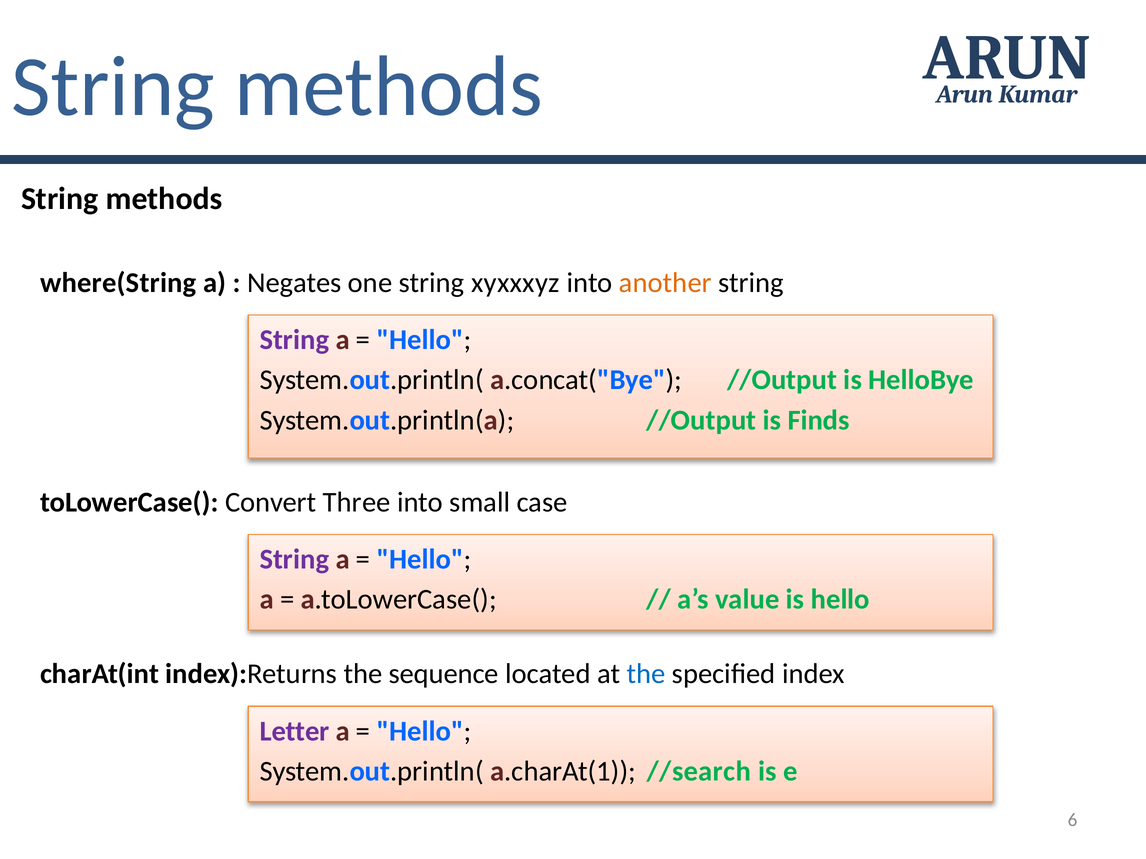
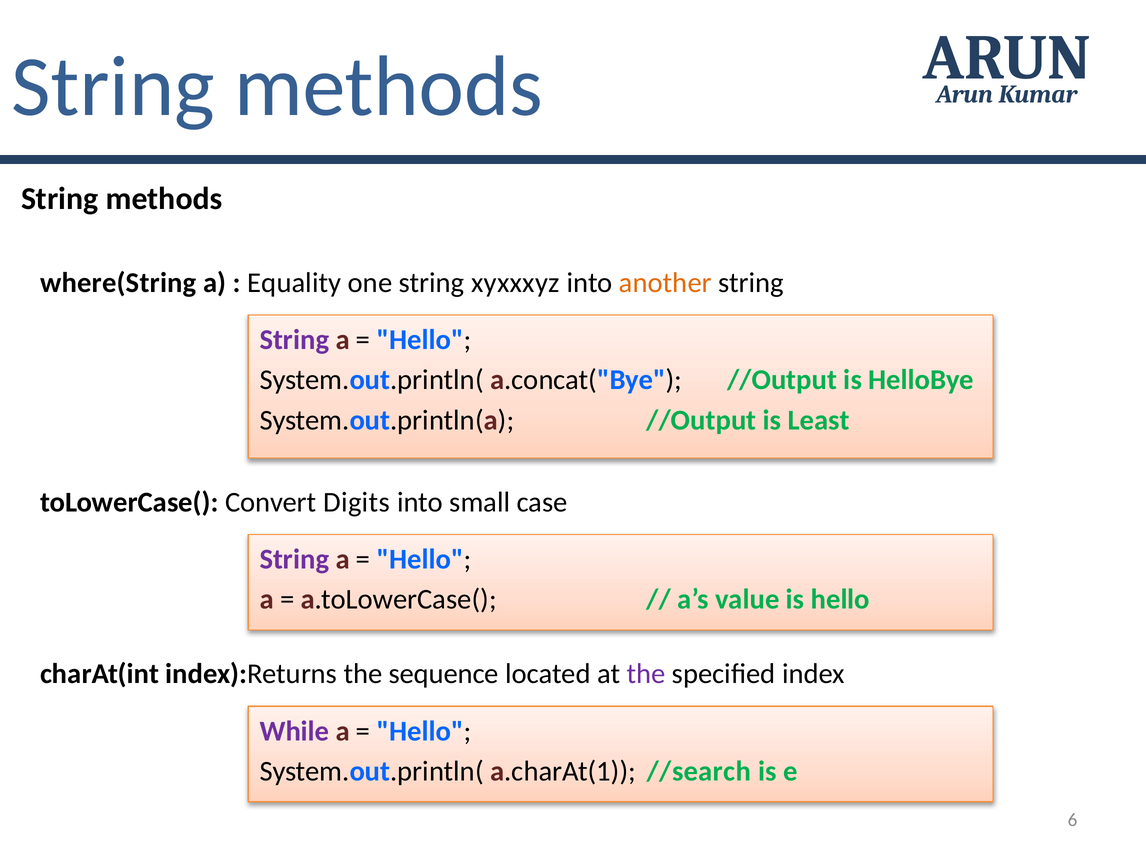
Negates: Negates -> Equality (294, 283)
Finds: Finds -> Least (819, 420)
Three: Three -> Digits (357, 502)
the colour: blue -> purple (646, 674)
Letter: Letter -> While (294, 732)
